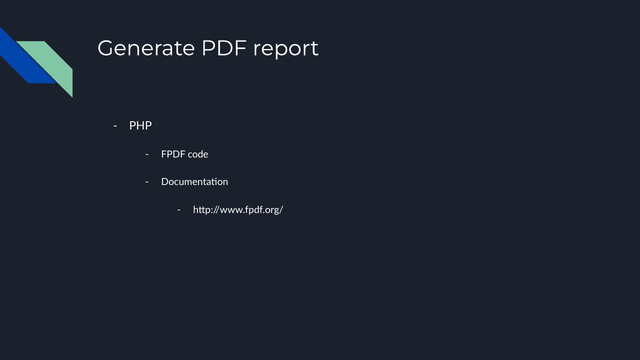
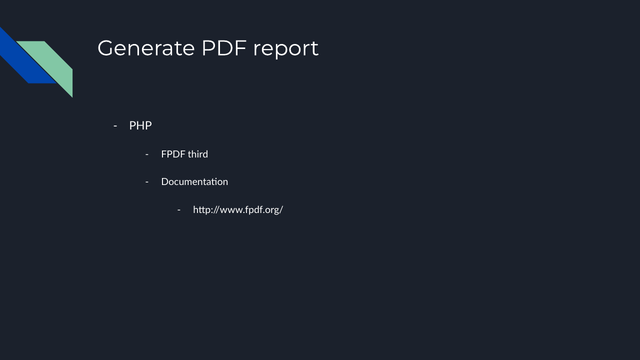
code: code -> third (198, 155)
